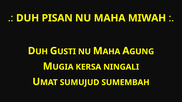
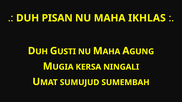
MIWAH: MIWAH -> IKHLAS (147, 18)
